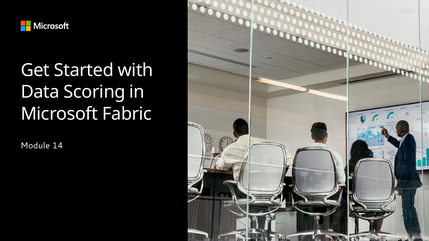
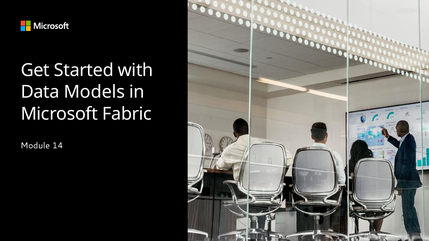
Scoring: Scoring -> Models (94, 92)
